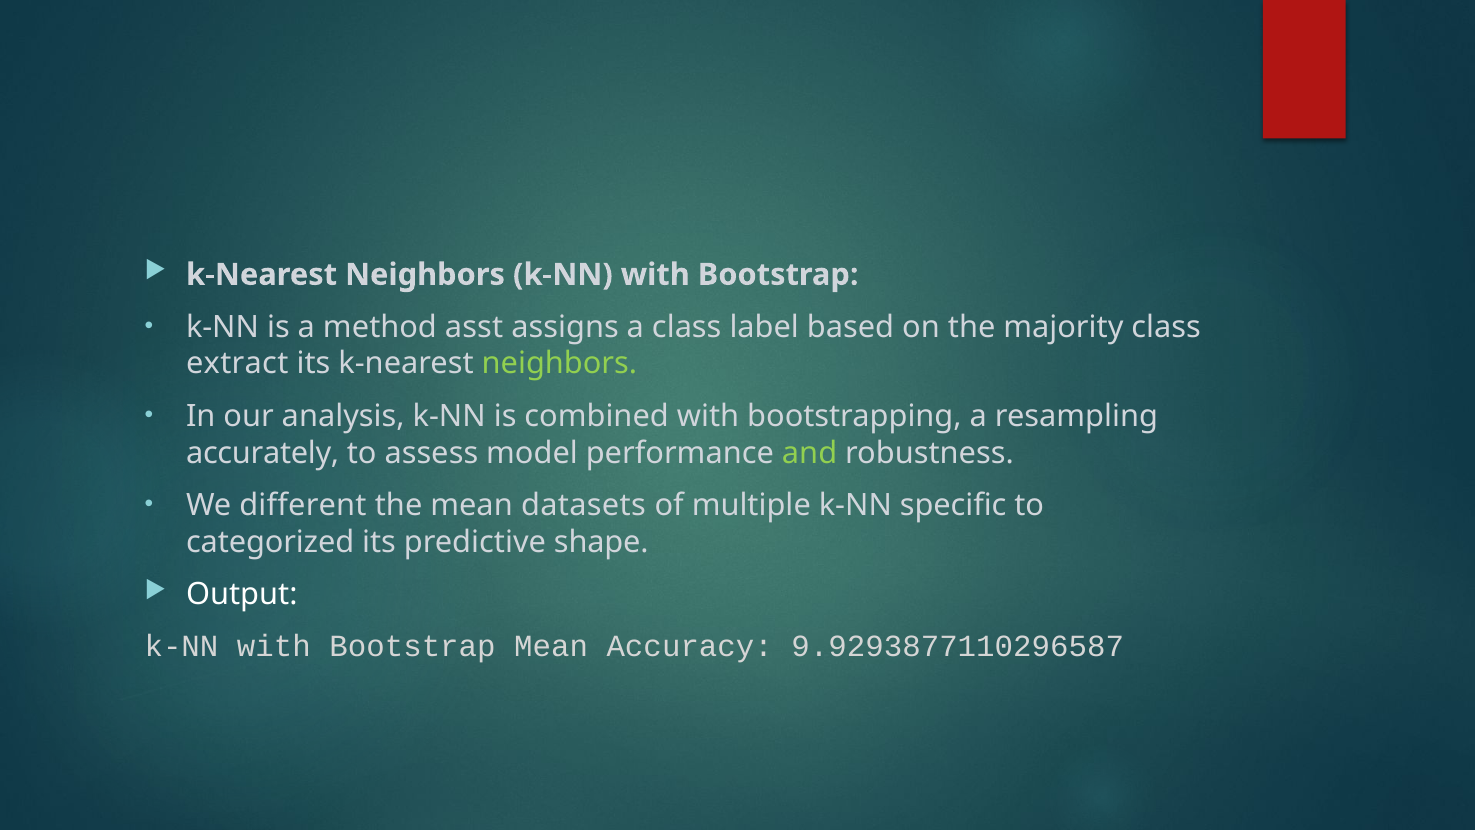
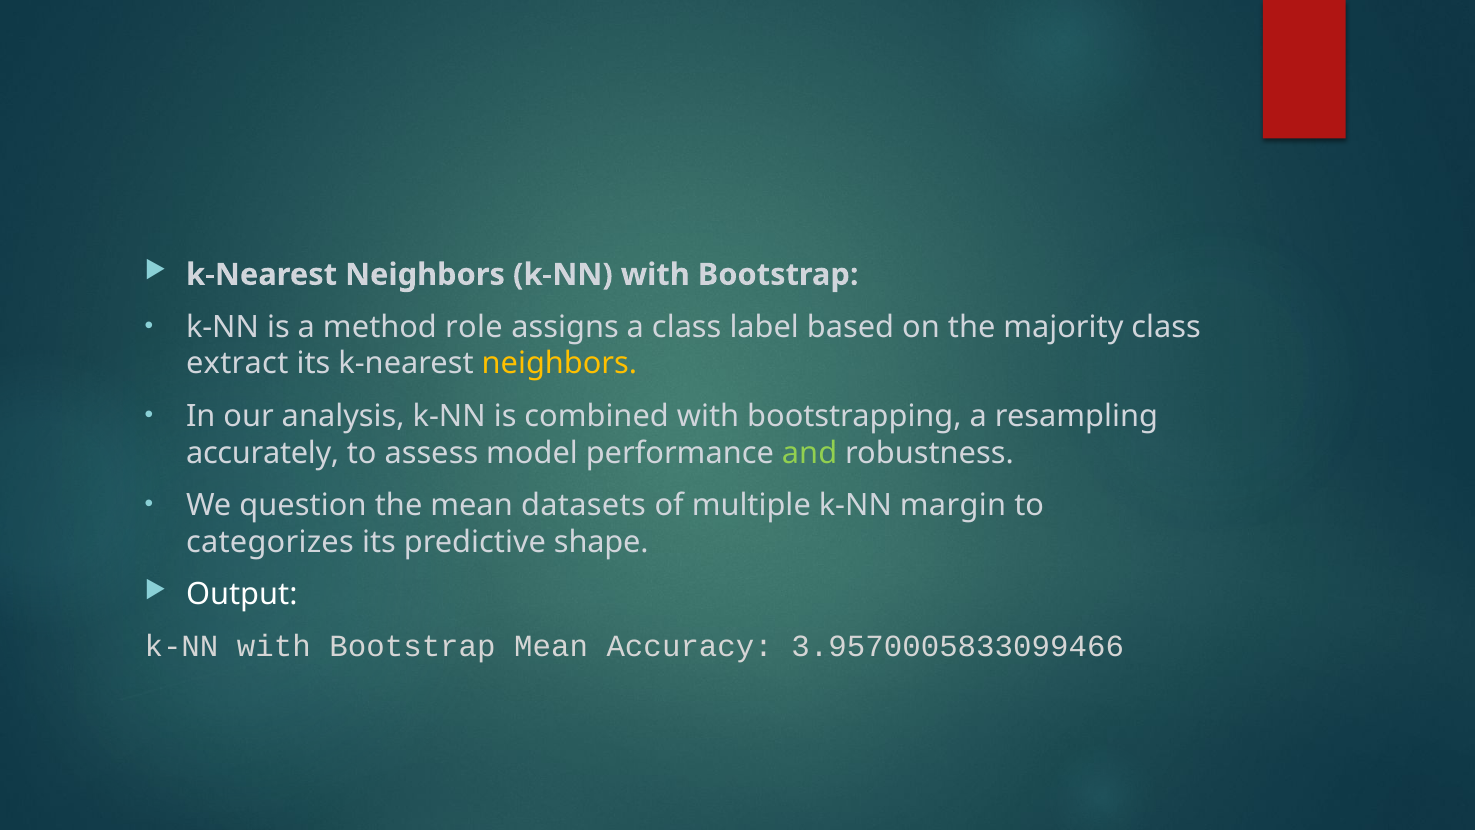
asst: asst -> role (474, 327)
neighbors colour: light green -> yellow (559, 364)
different: different -> question (303, 505)
specific: specific -> margin (953, 505)
categorized: categorized -> categorizes (270, 542)
9.9293877110296587: 9.9293877110296587 -> 3.9570005833099466 (958, 646)
